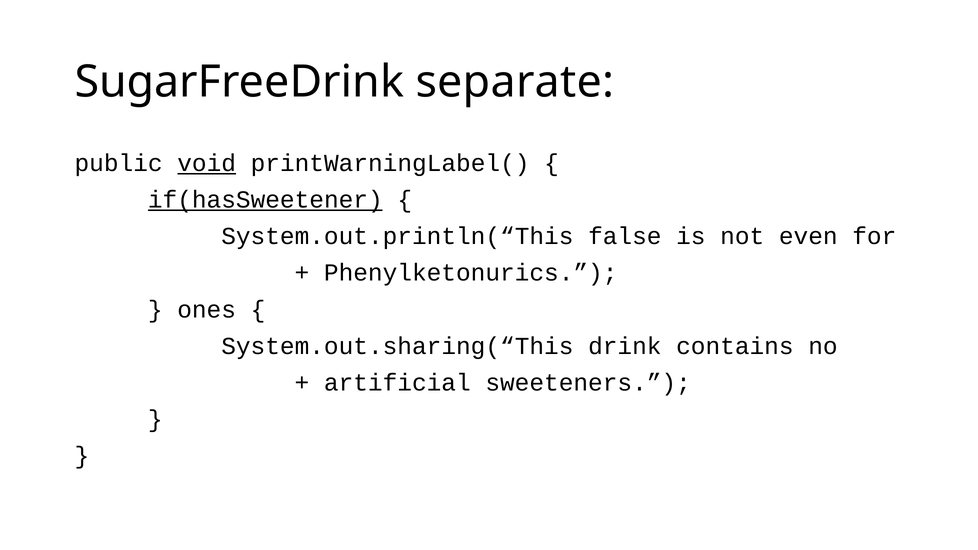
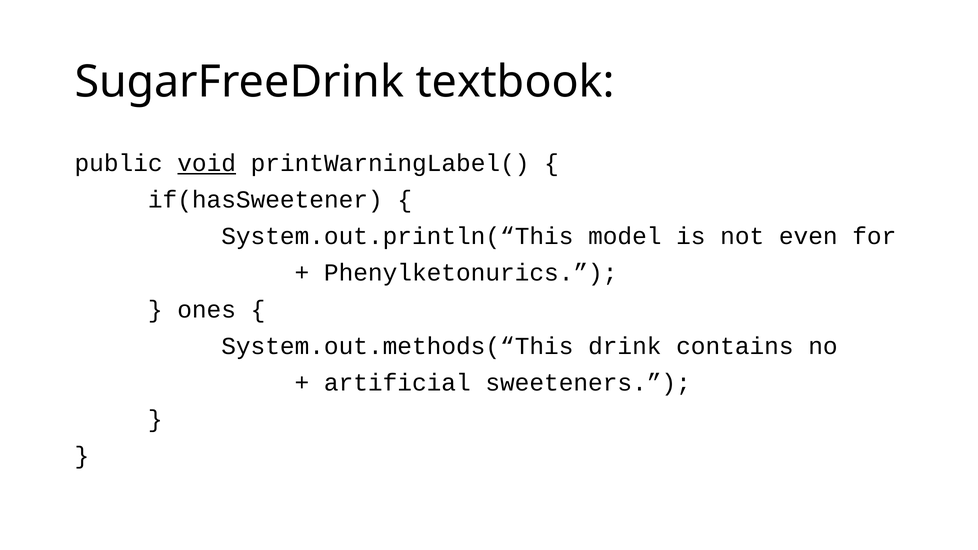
separate: separate -> textbook (515, 82)
if(hasSweetener underline: present -> none (265, 200)
false: false -> model (625, 236)
System.out.sharing(“This: System.out.sharing(“This -> System.out.methods(“This (397, 346)
